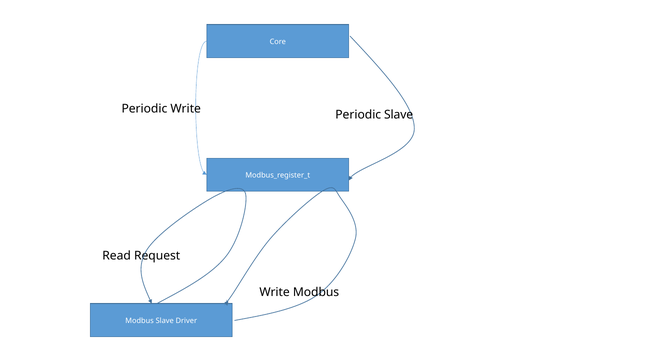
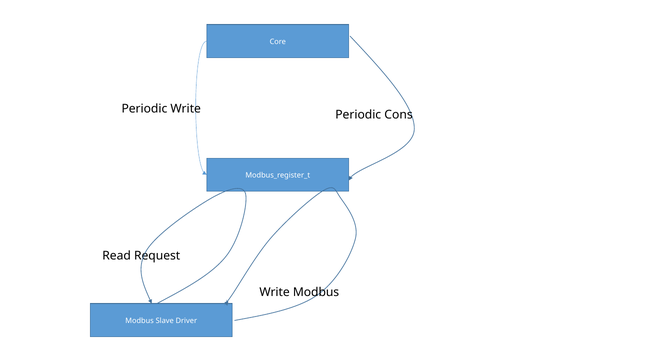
Periodic Slave: Slave -> Cons (399, 115)
